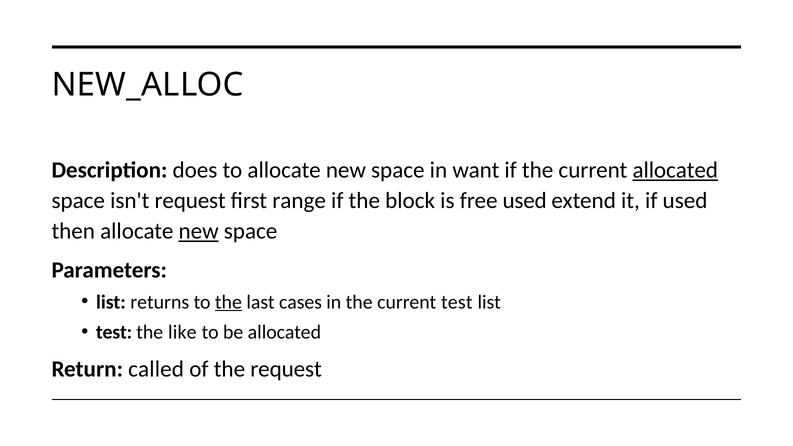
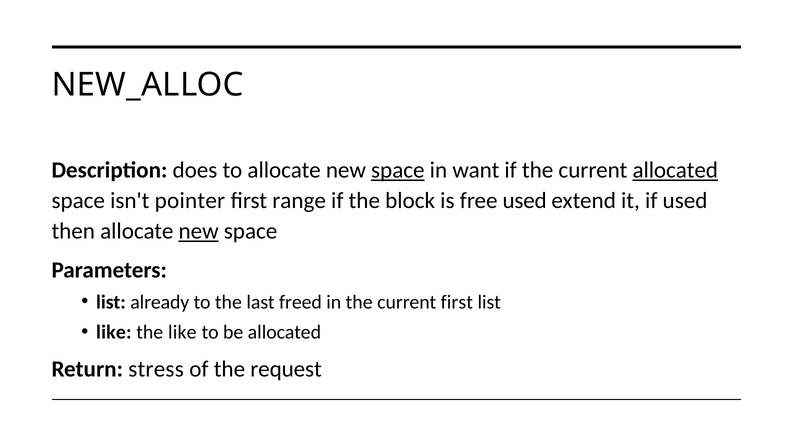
space underline: none -> present (398, 170)
isn't request: request -> pointer (190, 201)
returns: returns -> already (160, 302)
the underline: present -> none (228, 302)
cases: cases -> freed (301, 302)
current test: test -> first (457, 302)
test: test -> like (114, 332)
called: called -> stress (156, 369)
